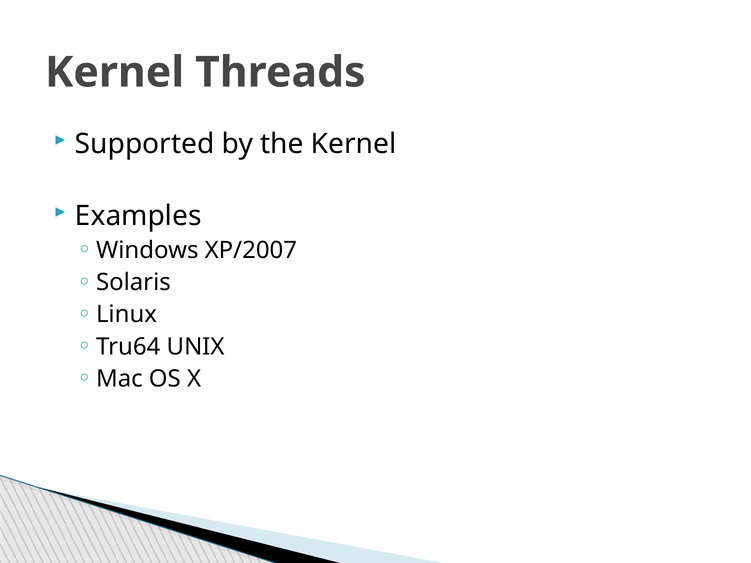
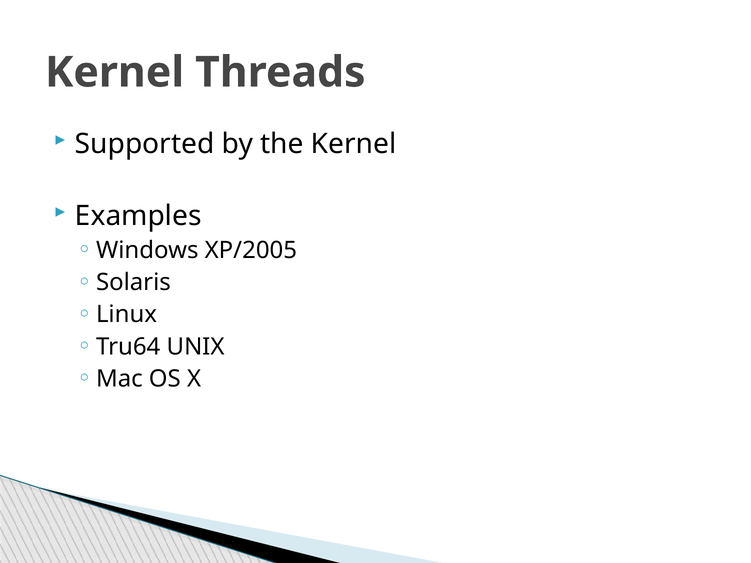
XP/2007: XP/2007 -> XP/2005 (251, 250)
